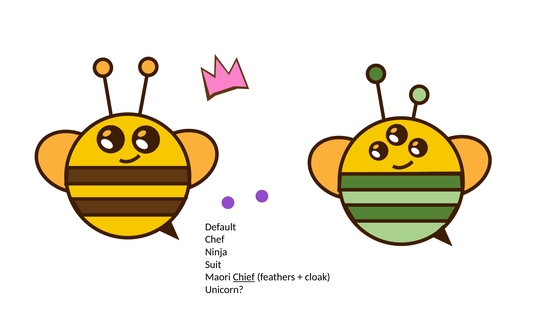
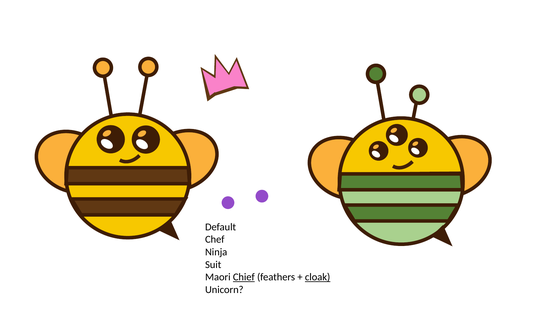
cloak underline: none -> present (318, 277)
